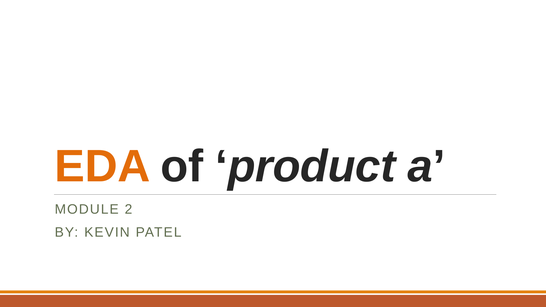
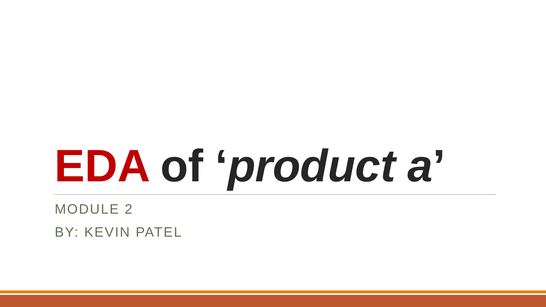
EDA colour: orange -> red (102, 167)
